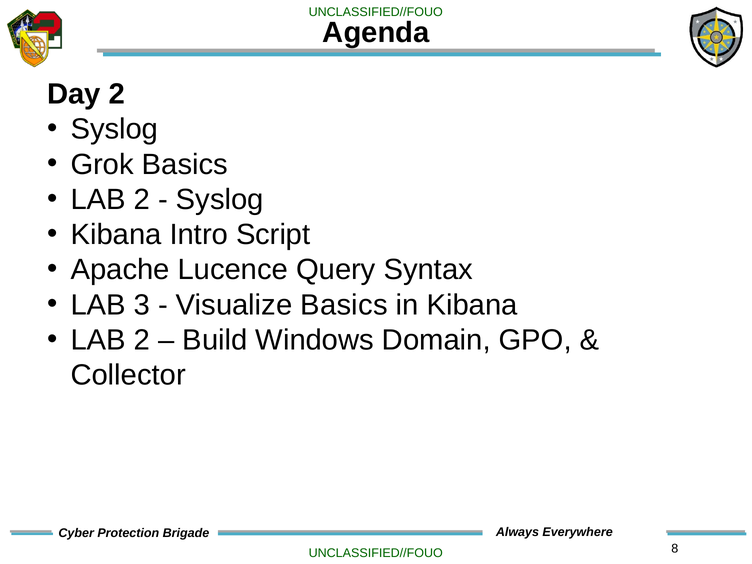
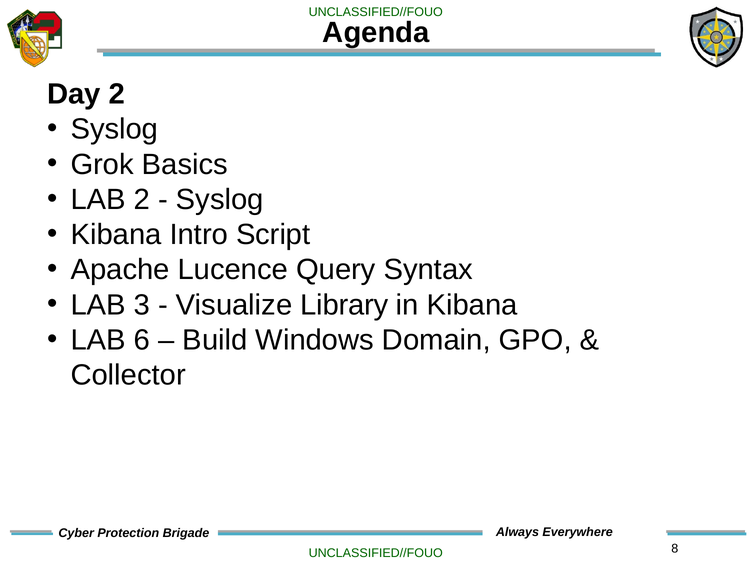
Visualize Basics: Basics -> Library (344, 305)
2: 2 -> 6 (142, 340)
